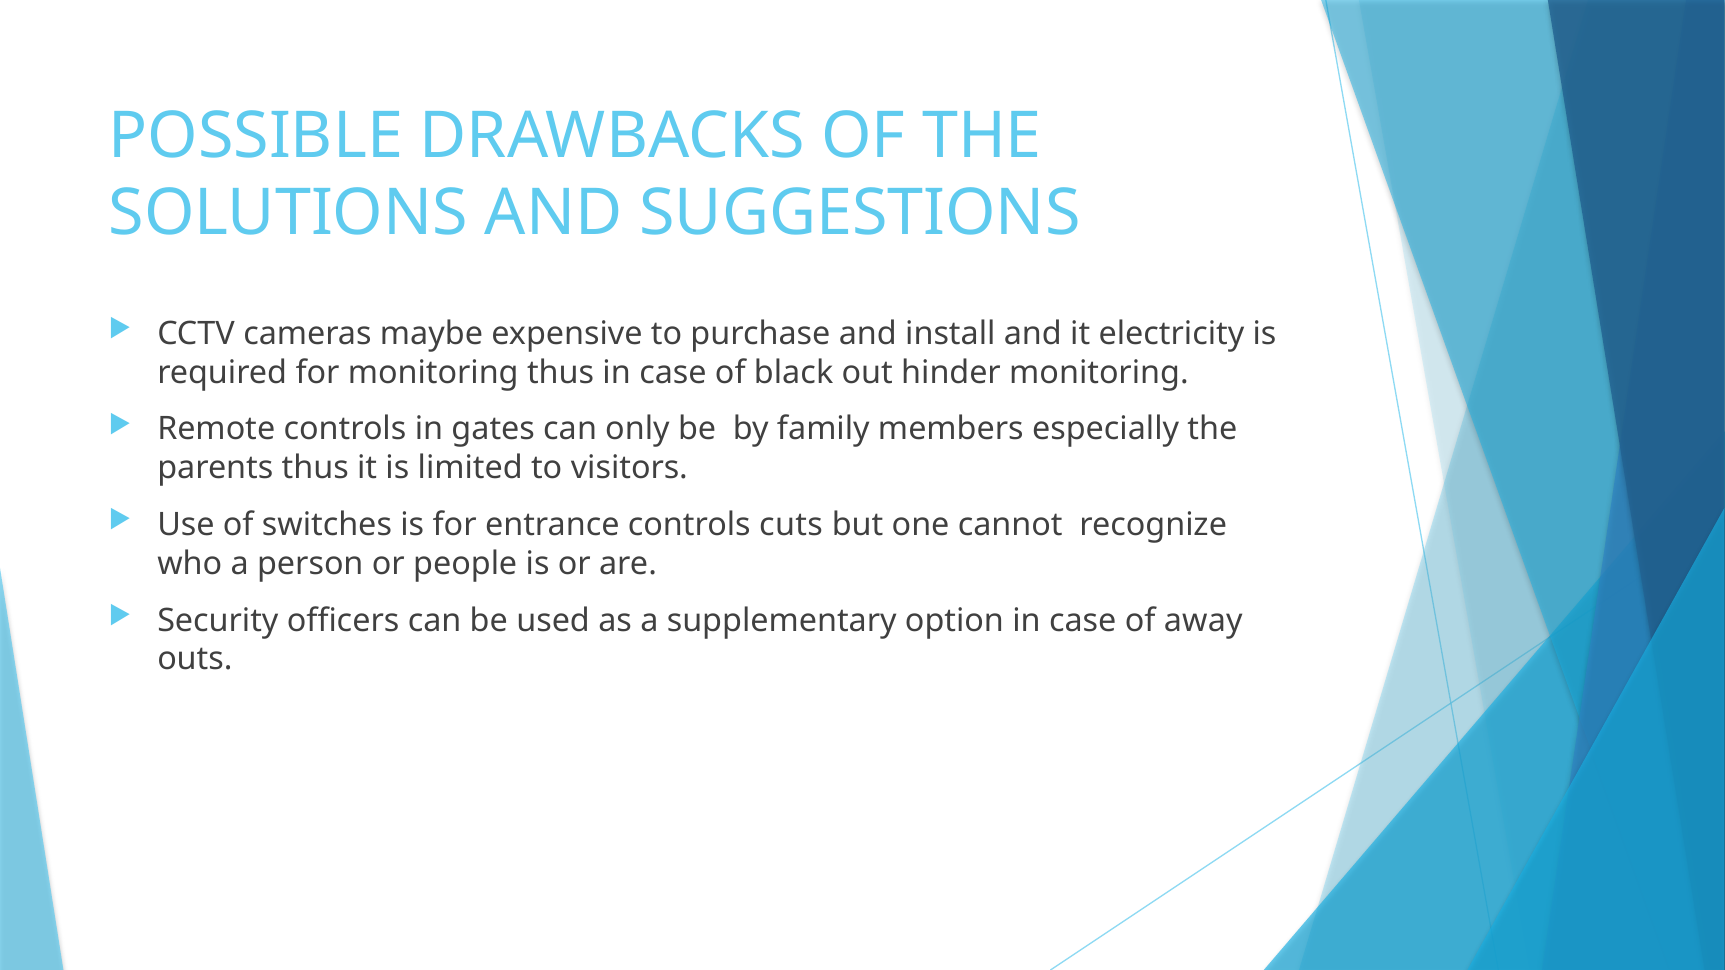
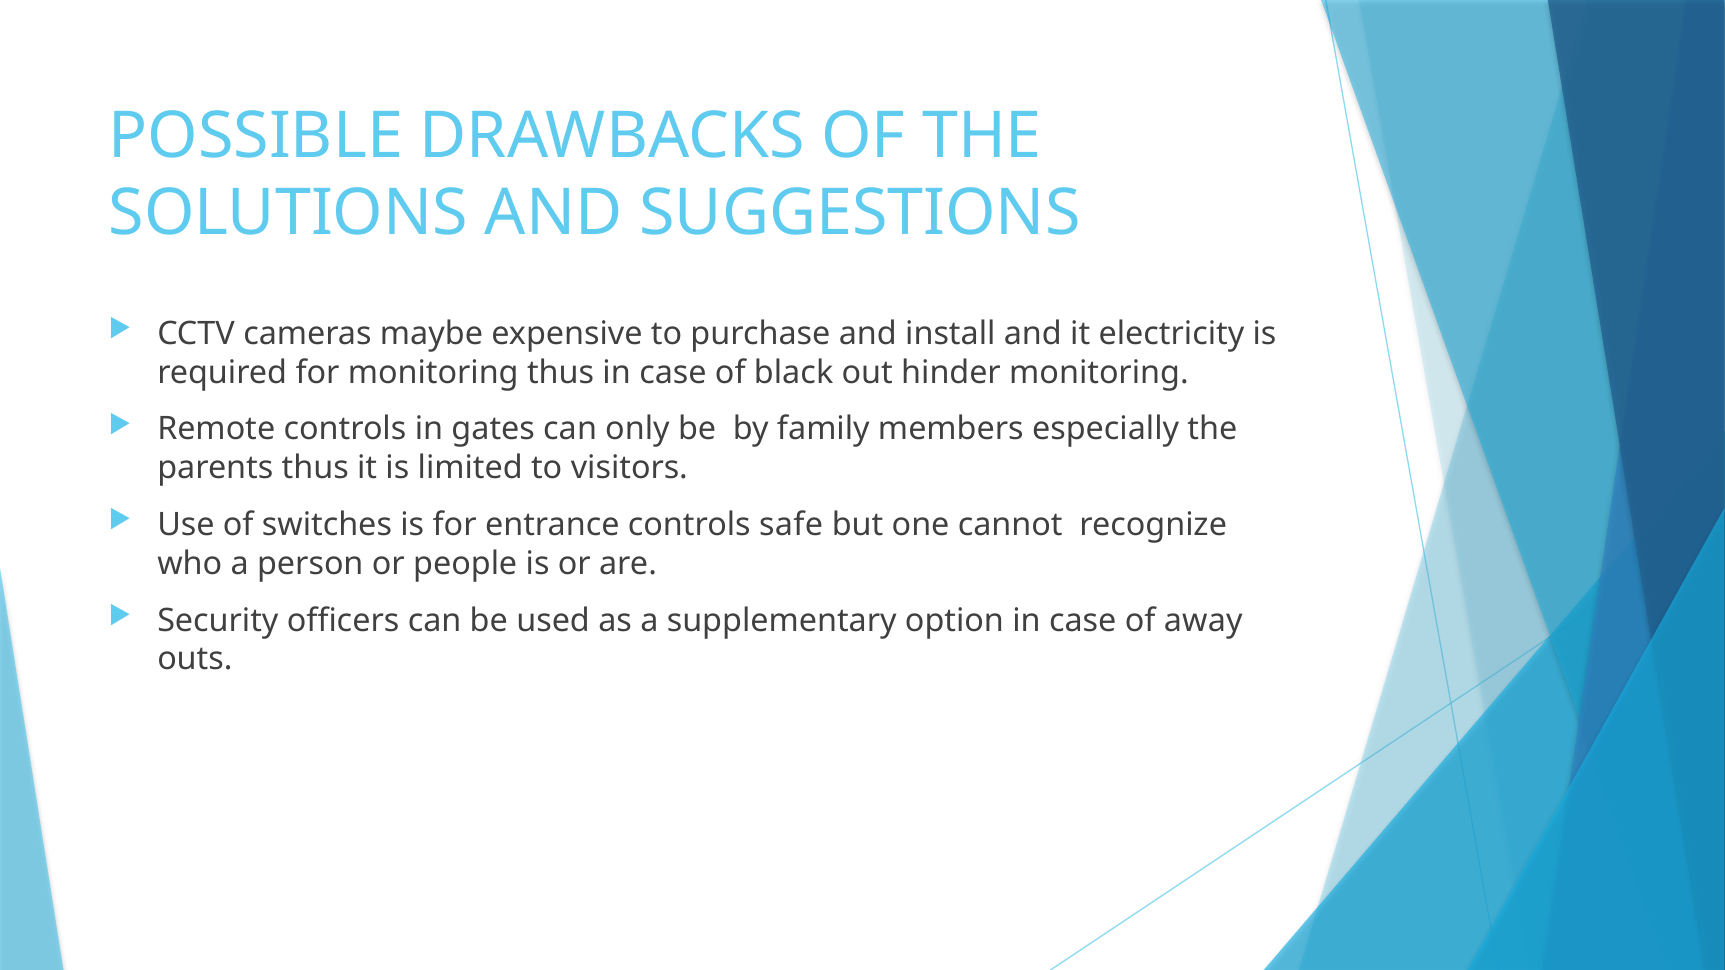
cuts: cuts -> safe (791, 525)
